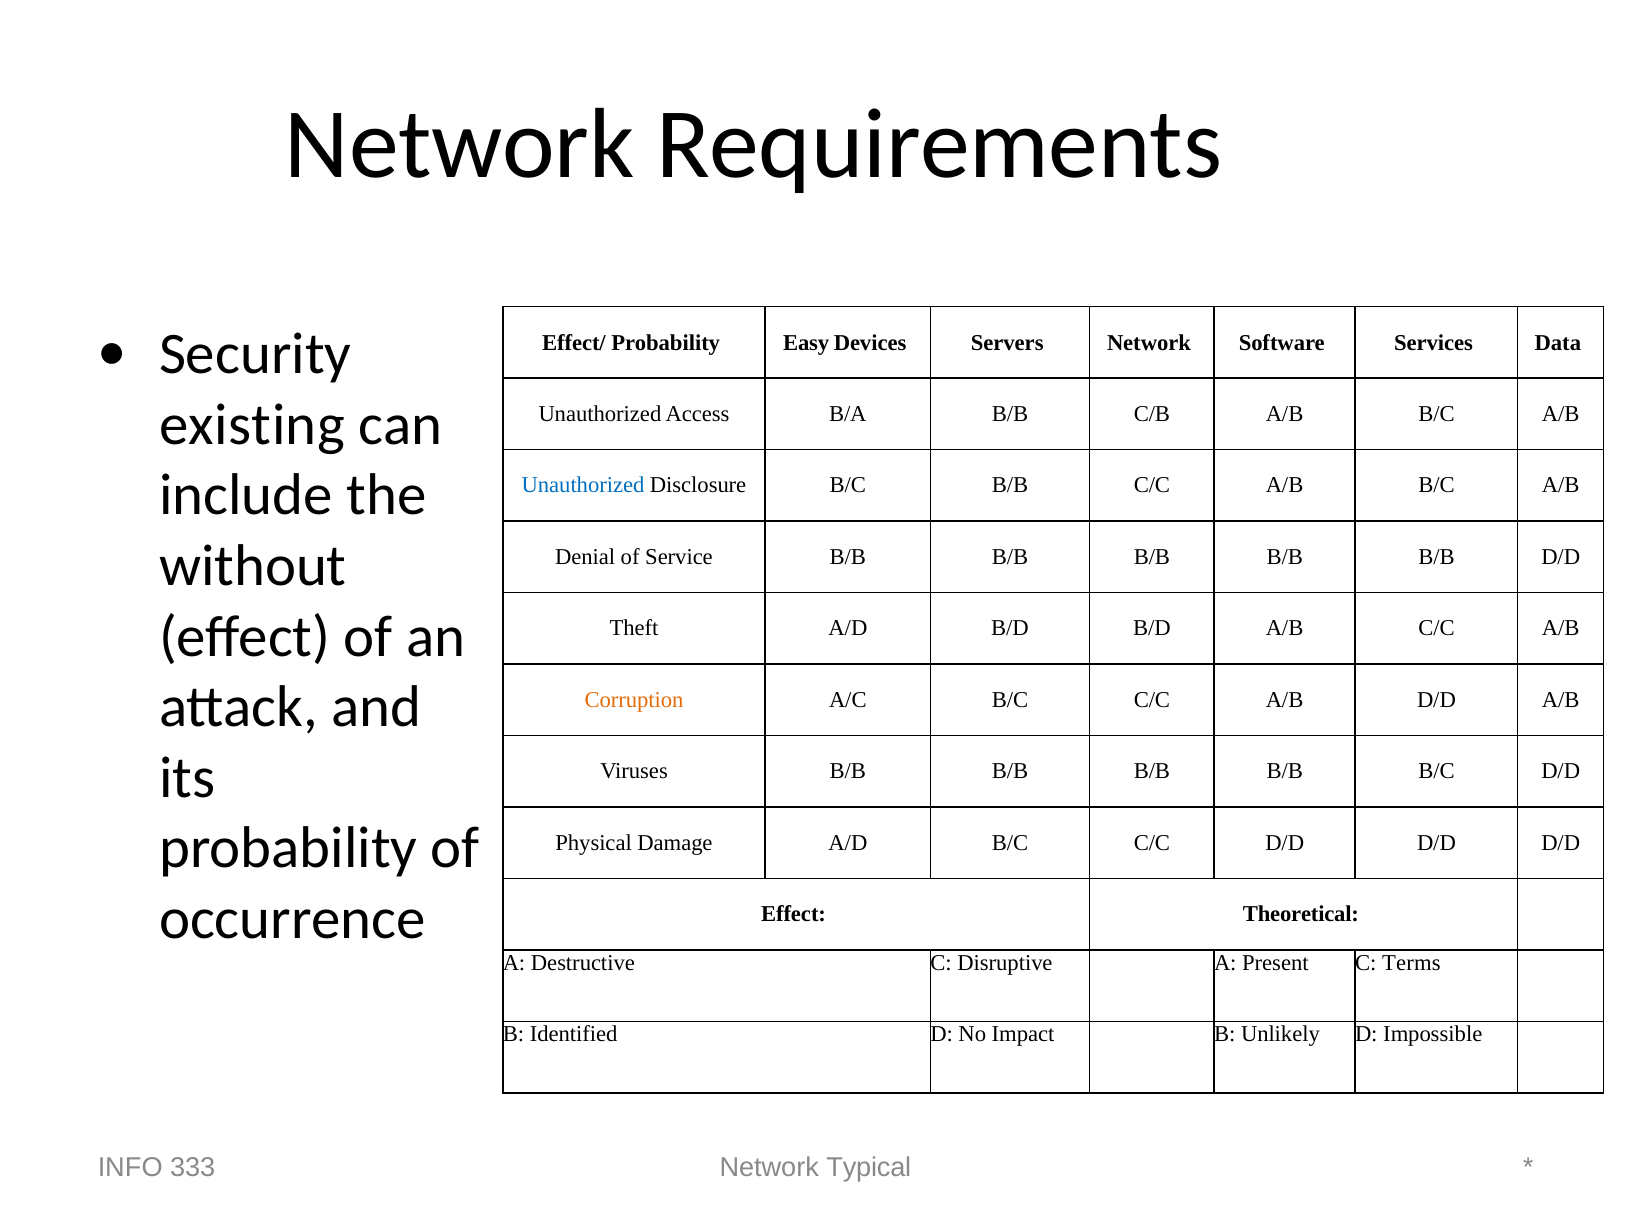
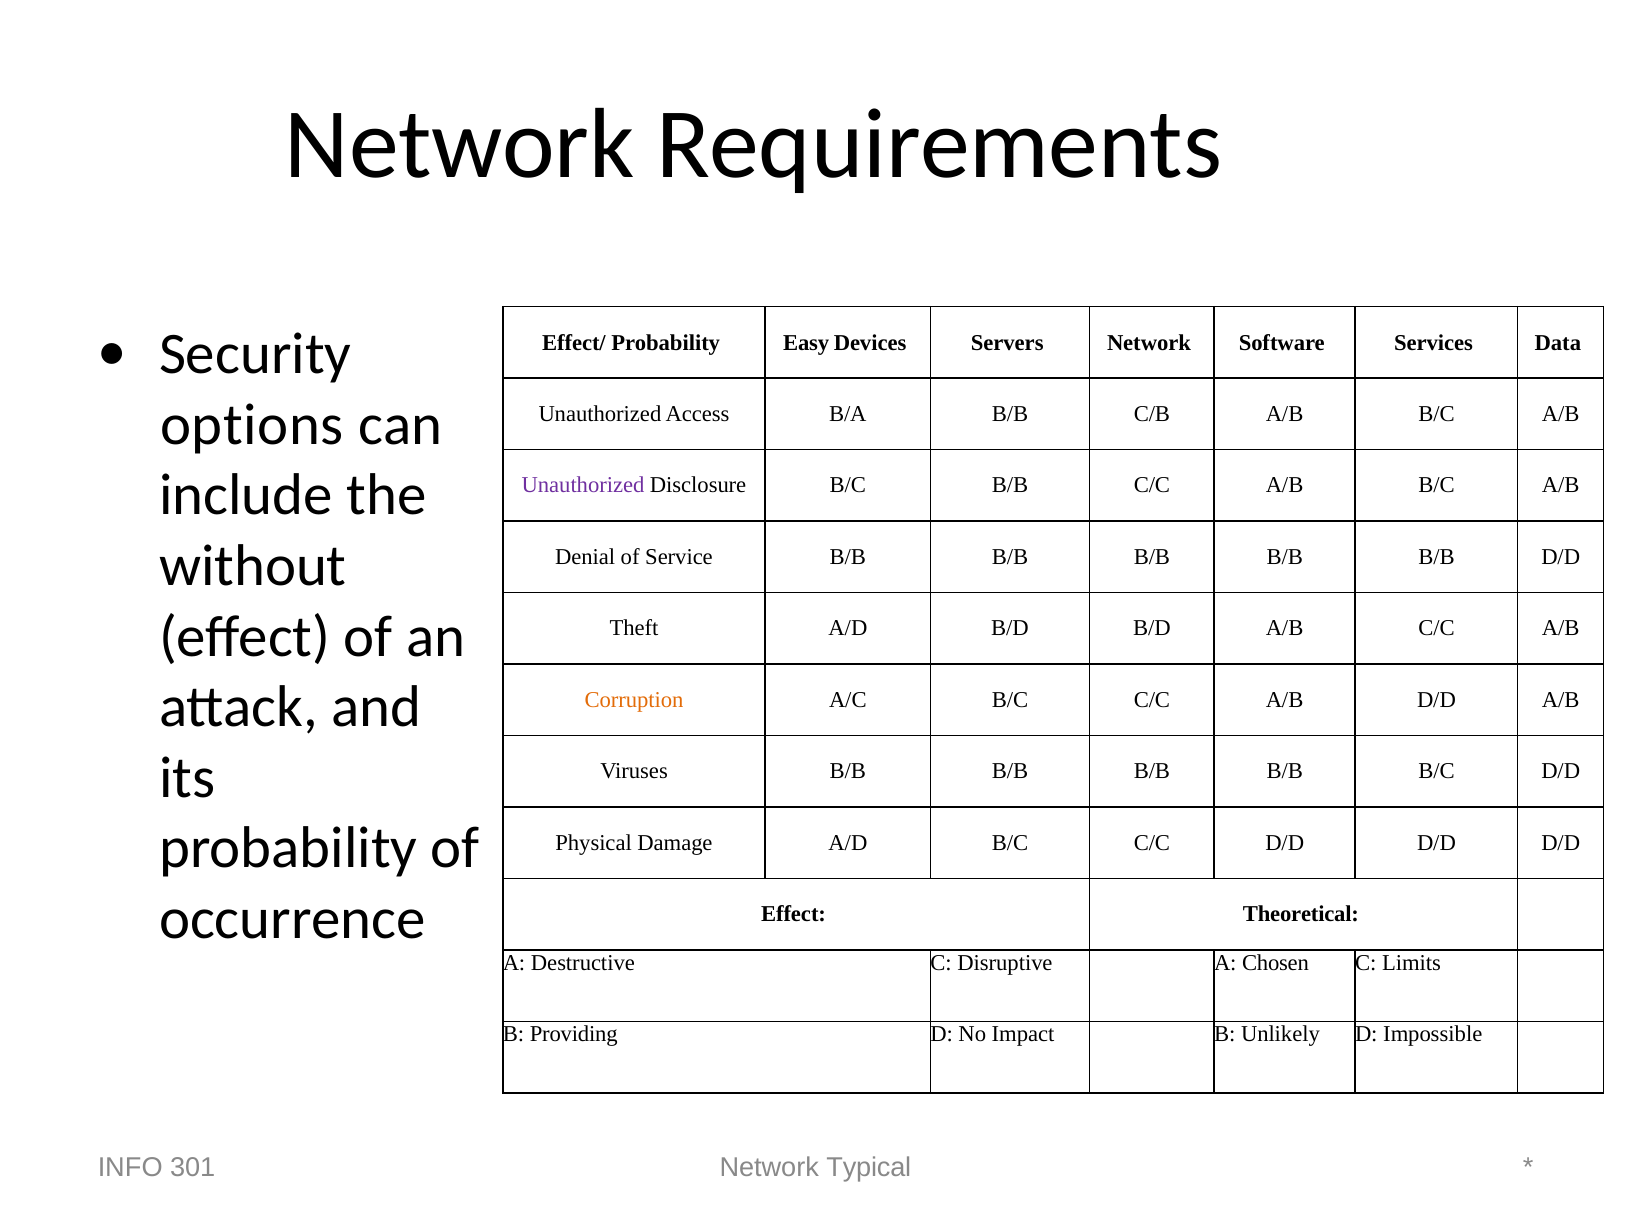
existing: existing -> options (252, 425)
Unauthorized colour: blue -> purple (583, 486)
Present: Present -> Chosen (1275, 963)
Terms: Terms -> Limits (1411, 963)
Identified: Identified -> Providing (574, 1034)
333: 333 -> 301 (193, 1168)
